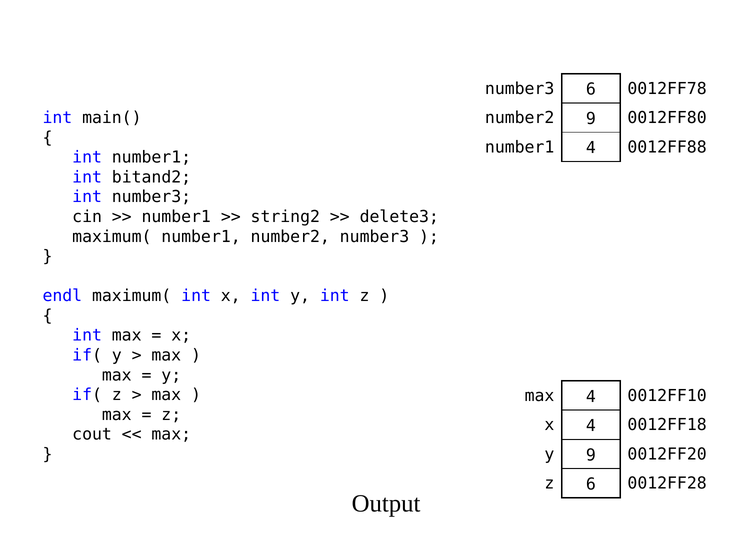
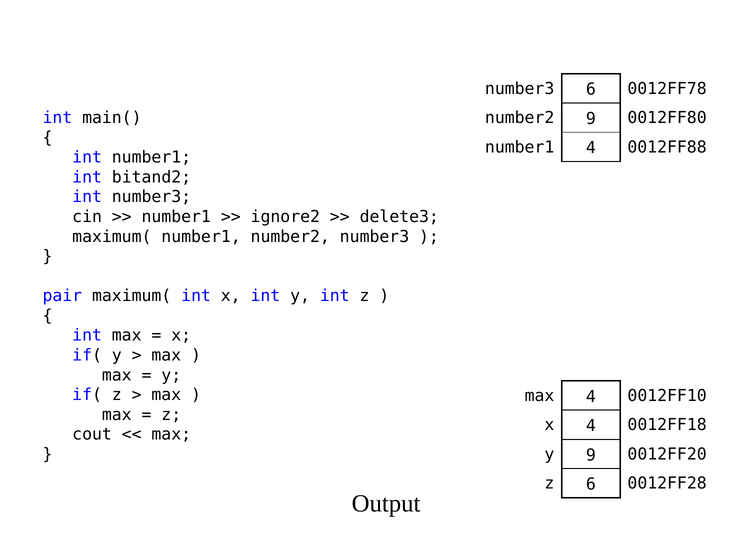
string2: string2 -> ignore2 (285, 217)
endl: endl -> pair (62, 296)
